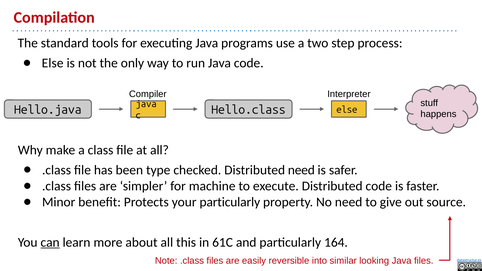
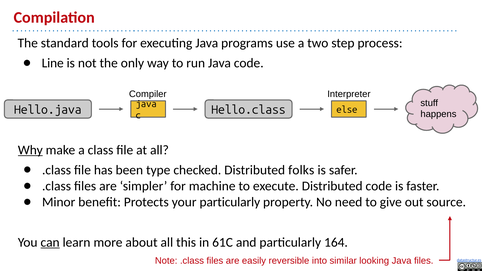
Else: Else -> Line (53, 63)
Why underline: none -> present (30, 150)
Distributed need: need -> folks (301, 170)
